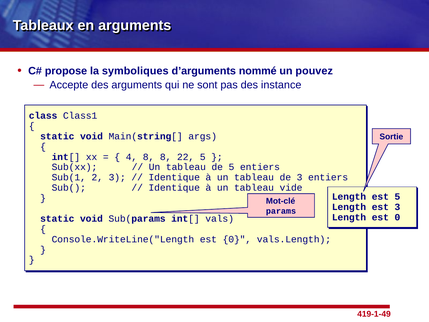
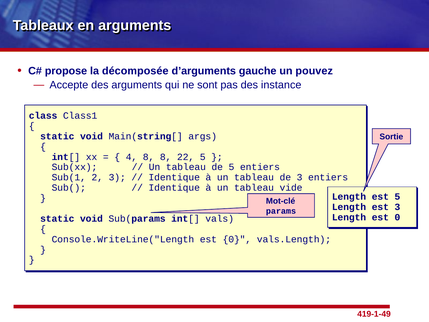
symboliques: symboliques -> décomposée (135, 71)
nommé: nommé -> gauche (258, 71)
